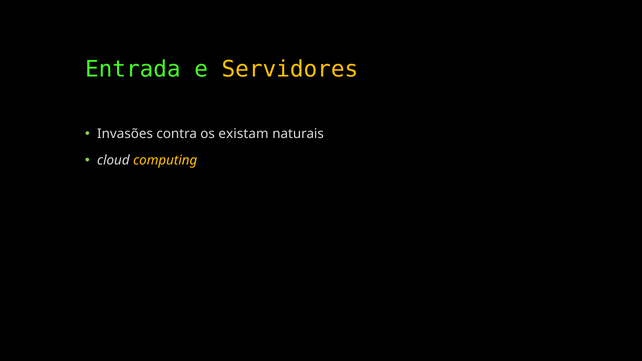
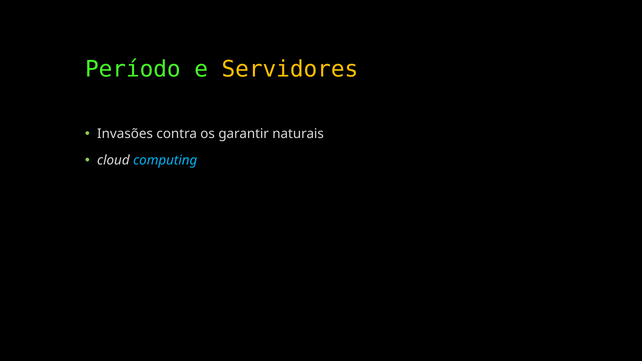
Entrada: Entrada -> Período (133, 69)
existam: existam -> garantir (244, 134)
computing colour: yellow -> light blue (165, 160)
